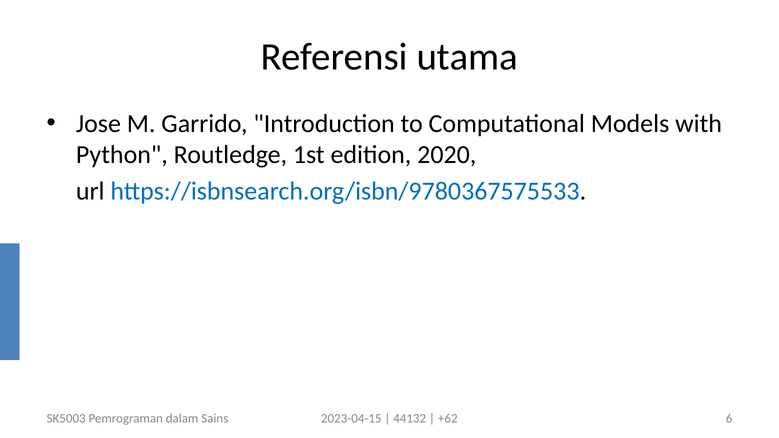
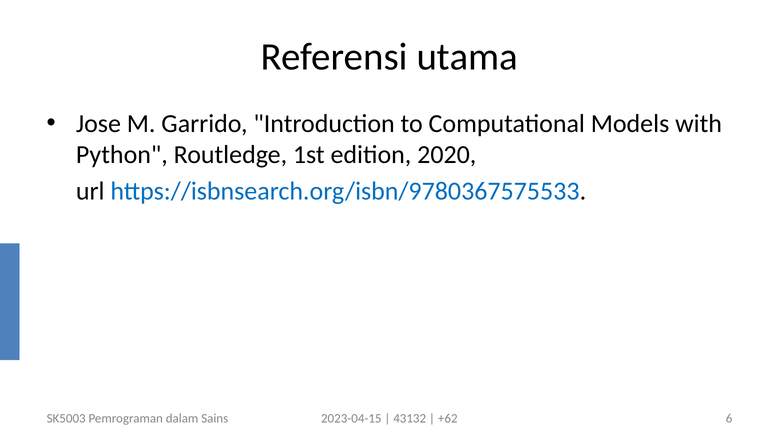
44132: 44132 -> 43132 (410, 419)
